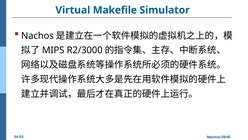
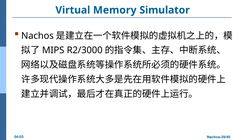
Makefile: Makefile -> Memory (115, 10)
